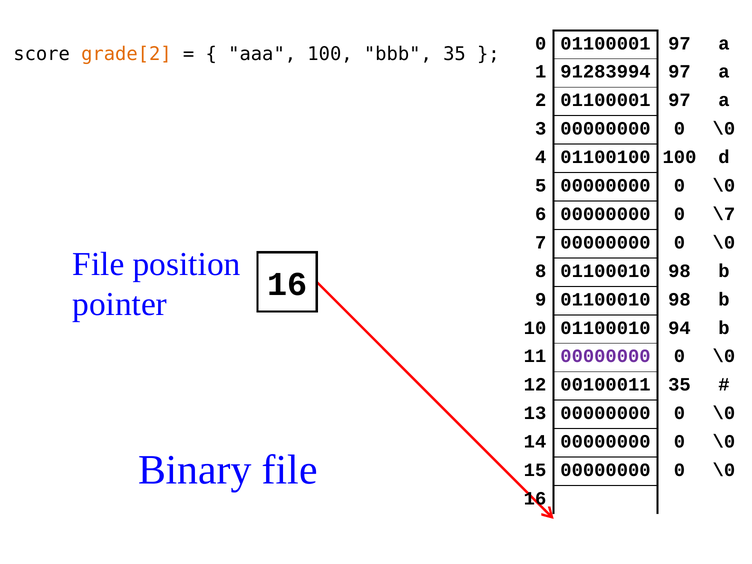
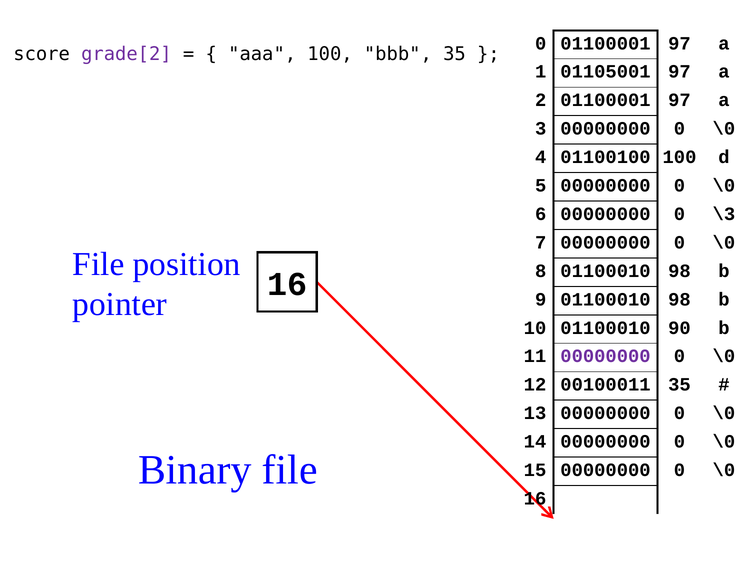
grade[2 colour: orange -> purple (126, 54)
91283994: 91283994 -> 01105001 (605, 72)
\7: \7 -> \3 (724, 214)
94: 94 -> 90 (679, 328)
